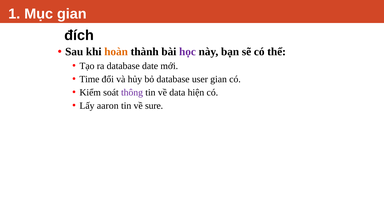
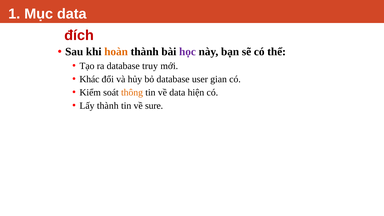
Mục gian: gian -> data (72, 14)
đích colour: black -> red (79, 35)
date: date -> truy (150, 66)
Time: Time -> Khác (89, 79)
thông colour: purple -> orange (132, 92)
Lấy aaron: aaron -> thành (108, 106)
